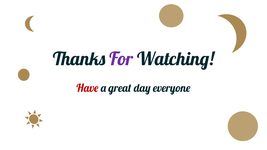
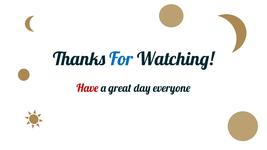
For colour: purple -> blue (121, 59)
